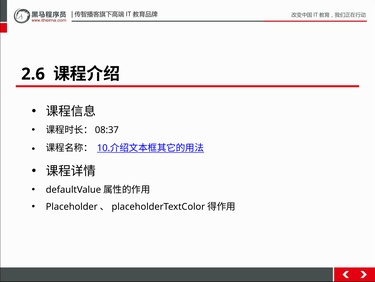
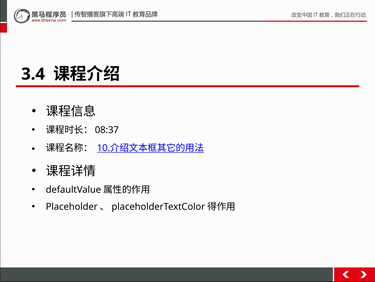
2.6: 2.6 -> 3.4 (33, 74)
